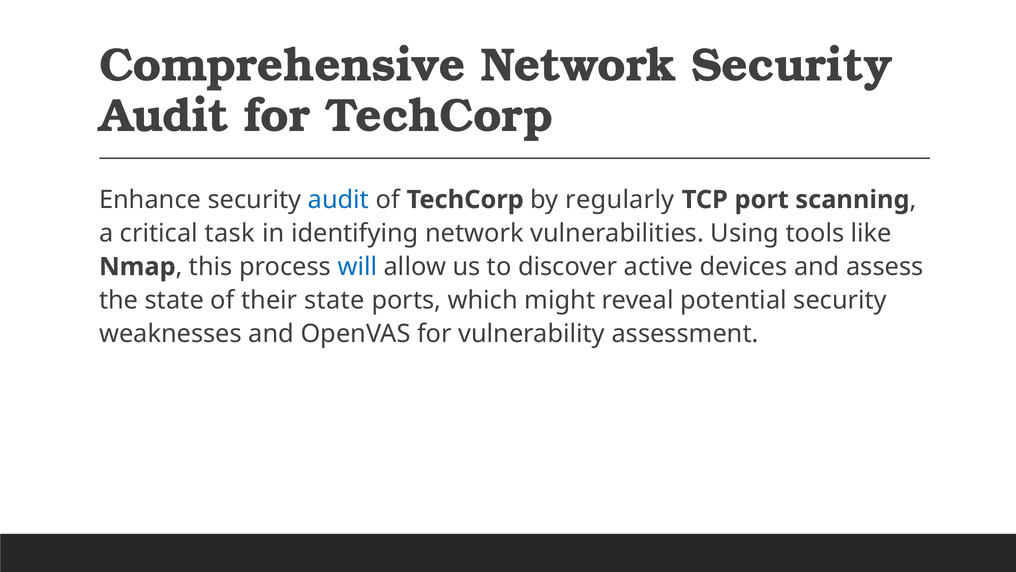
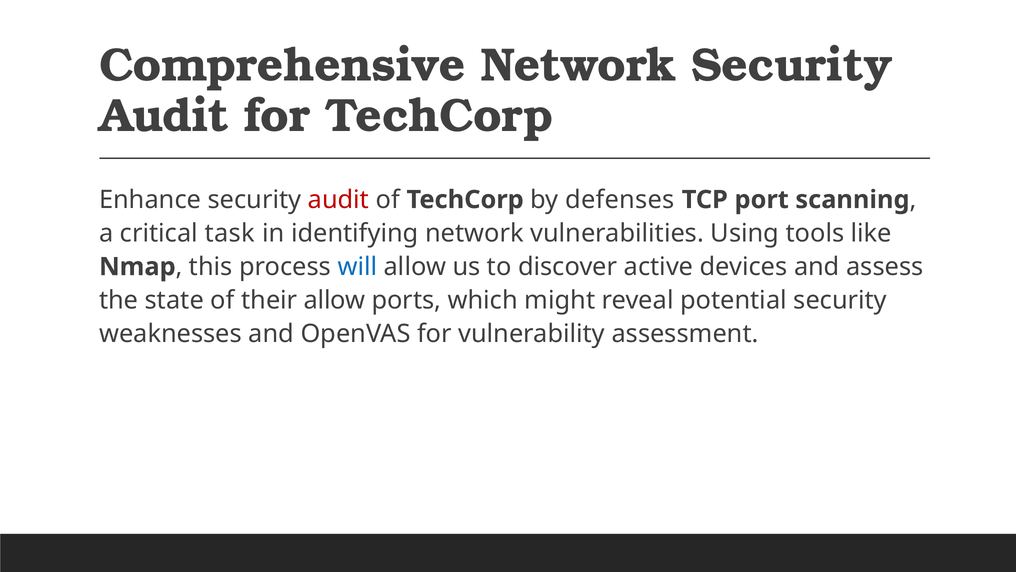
audit colour: blue -> red (339, 200)
regularly: regularly -> defenses (620, 200)
their state: state -> allow (335, 300)
